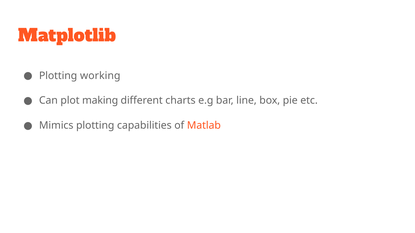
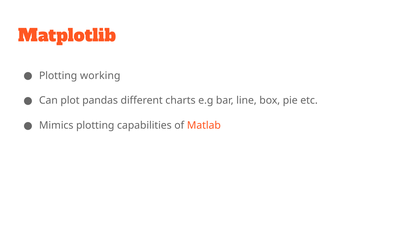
making: making -> pandas (100, 101)
